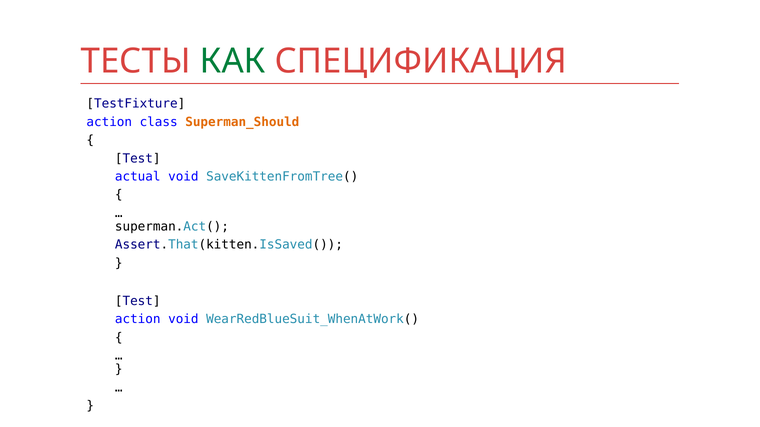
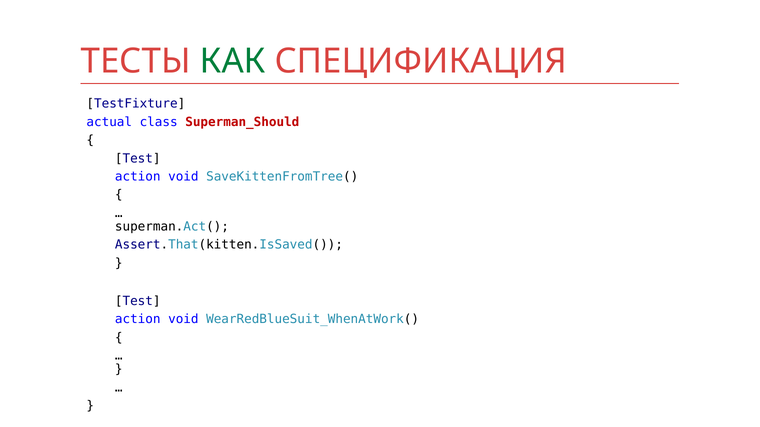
action: action -> actual (109, 122)
Superman_Should colour: orange -> red (242, 122)
actual: actual -> action (138, 177)
